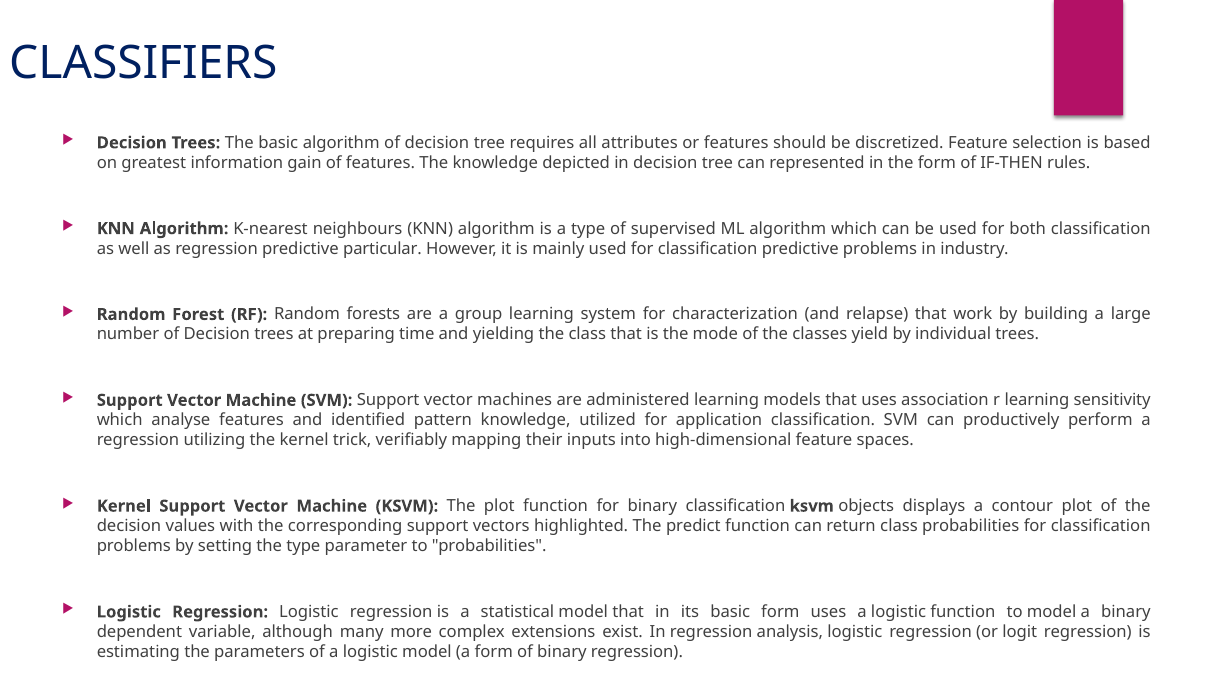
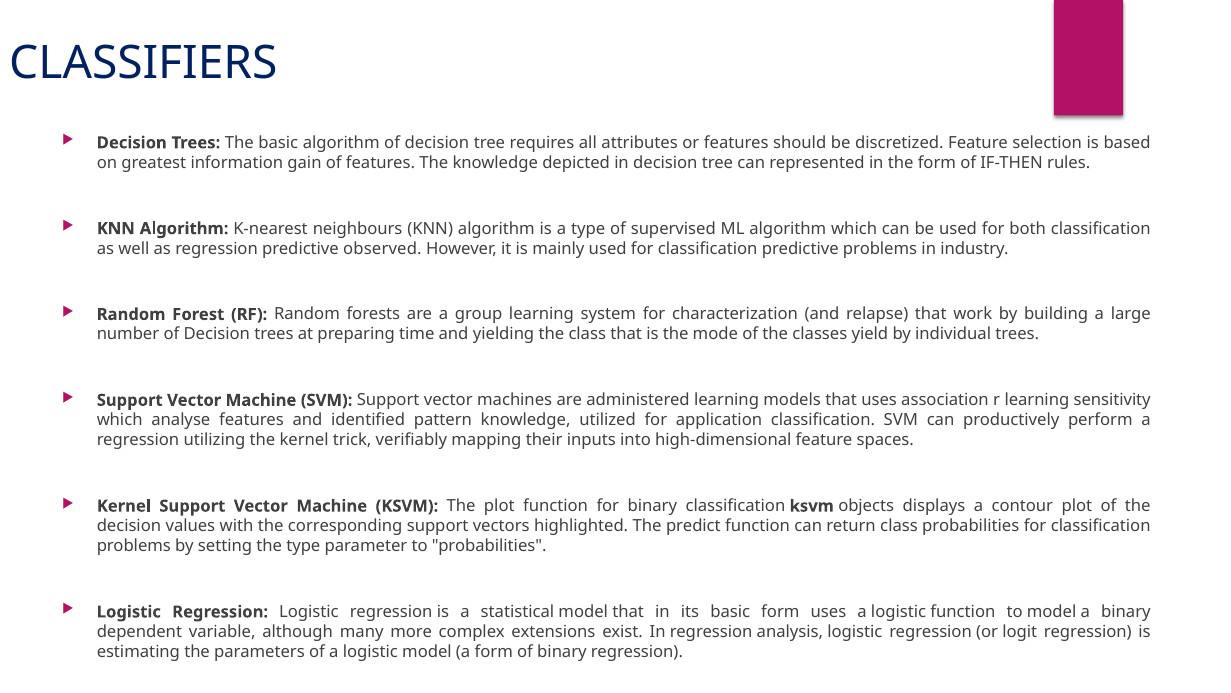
particular: particular -> observed (382, 248)
